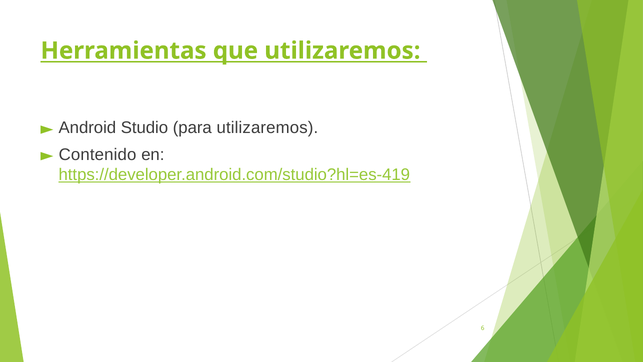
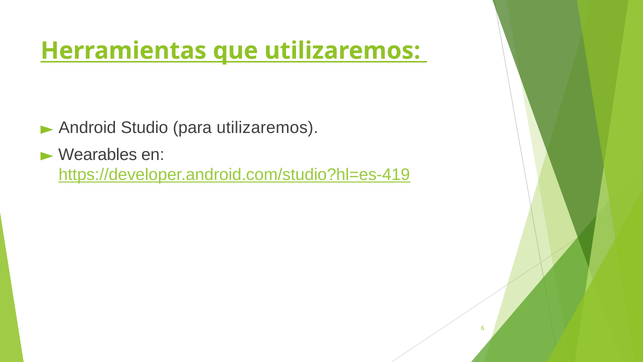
Contenido: Contenido -> Wearables (98, 154)
